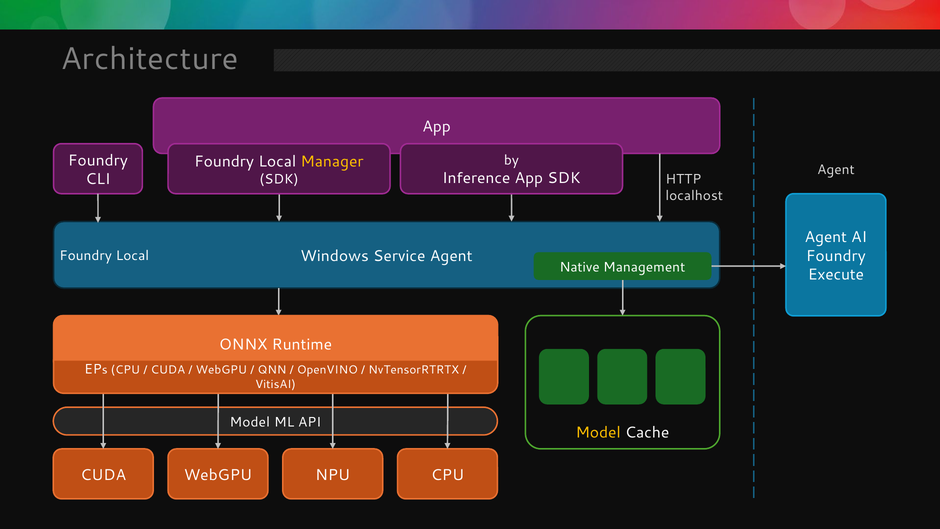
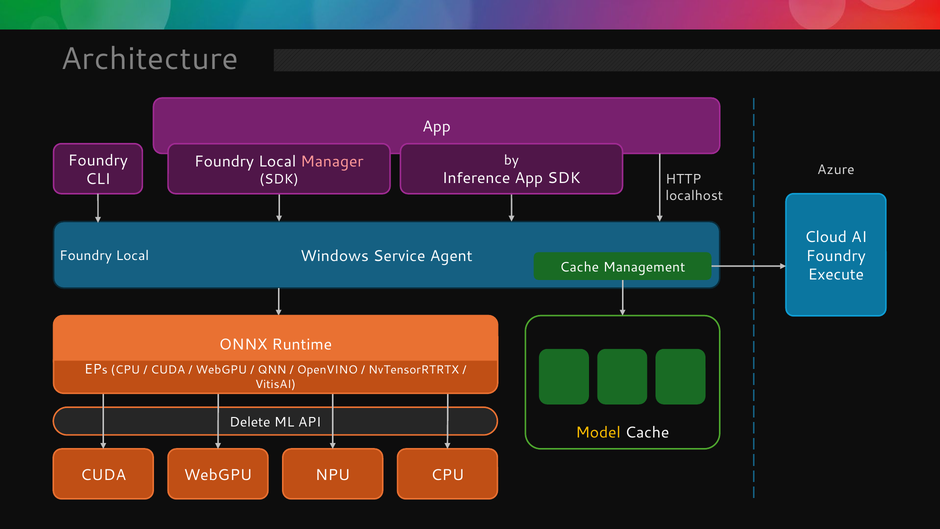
Manager colour: yellow -> pink (332, 161)
Agent: Agent -> Azure (836, 169)
Agent: Agent -> Cloud (826, 237)
Native: Native -> Cache (579, 267)
Model: Model -> Delete (250, 422)
